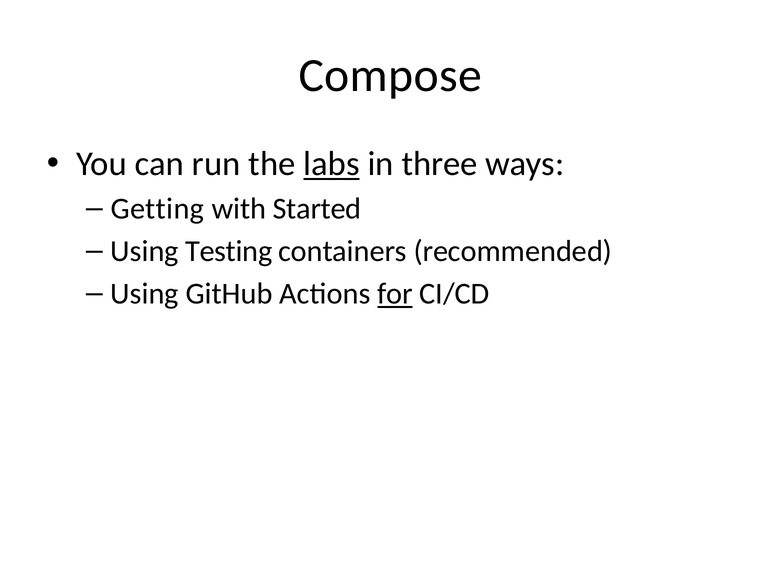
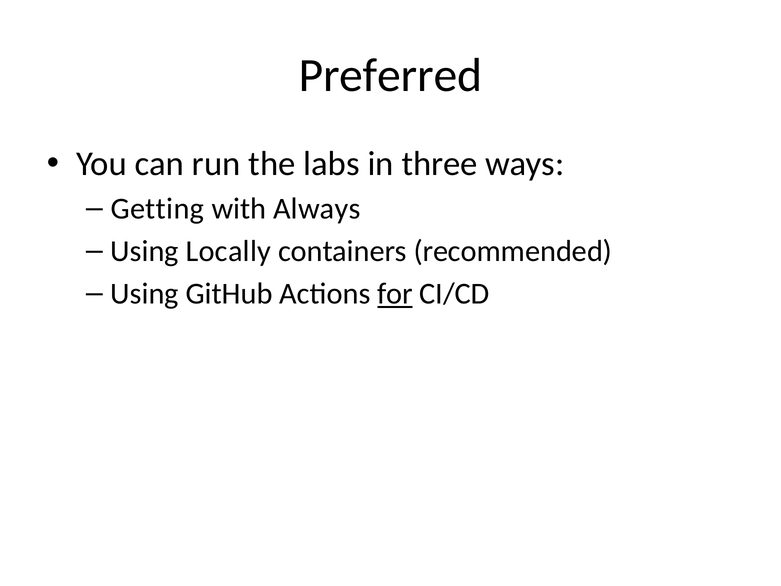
Compose: Compose -> Preferred (390, 76)
labs underline: present -> none (332, 164)
Started: Started -> Always (317, 209)
Testing: Testing -> Locally (228, 251)
